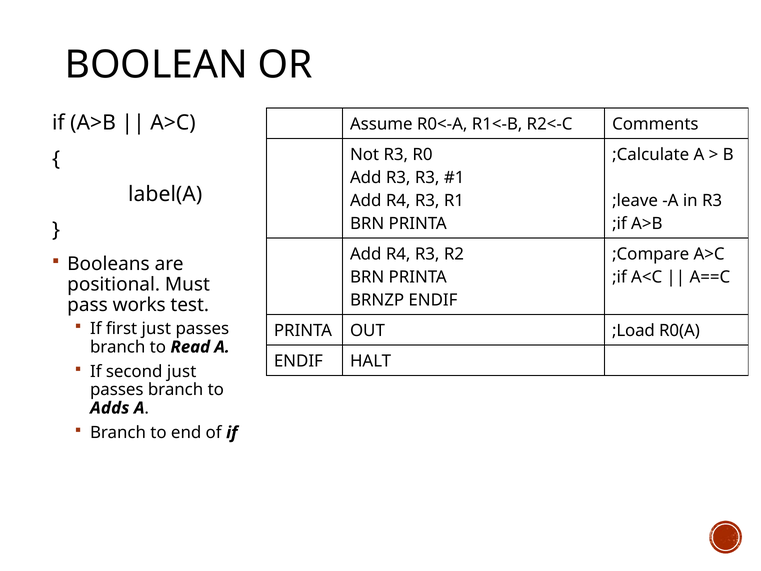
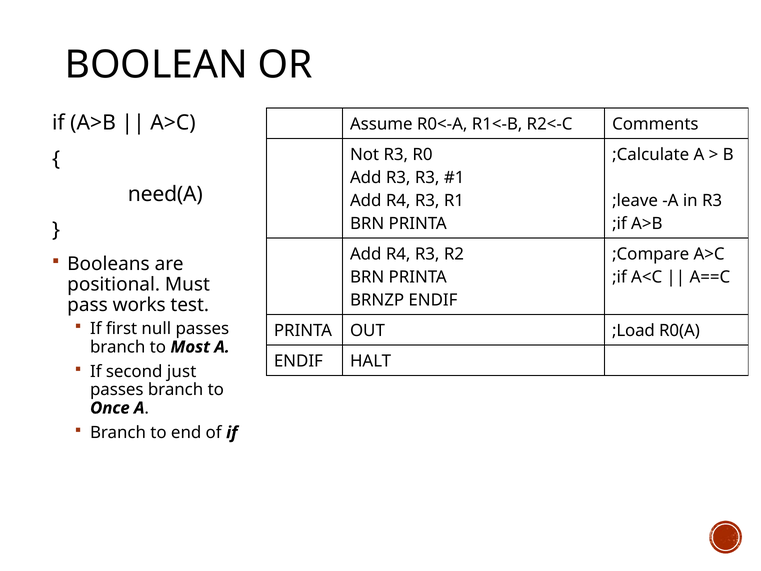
label(A: label(A -> need(A (165, 194)
first just: just -> null (156, 329)
Read: Read -> Most (190, 347)
Adds: Adds -> Once (110, 408)
